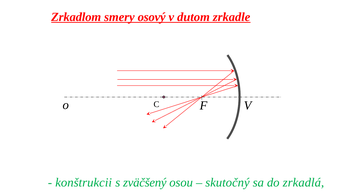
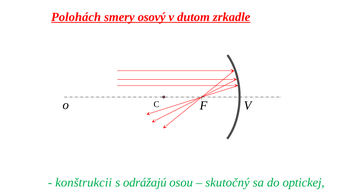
Zrkadlom: Zrkadlom -> Polohách (76, 17)
zväčšený: zväčšený -> odrážajú (145, 183)
zrkadlá: zrkadlá -> optickej (304, 183)
